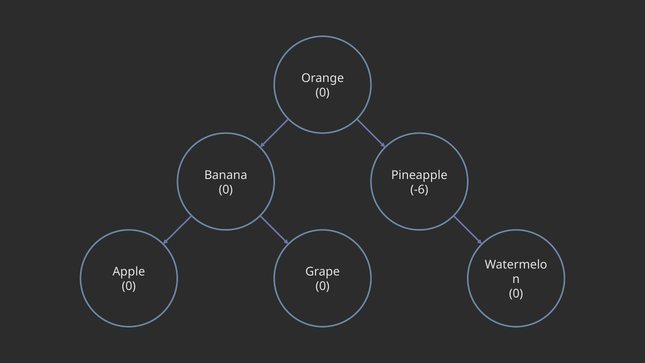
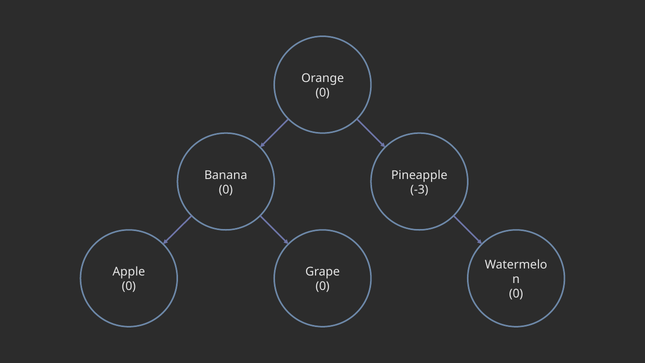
-6: -6 -> -3 (419, 189)
